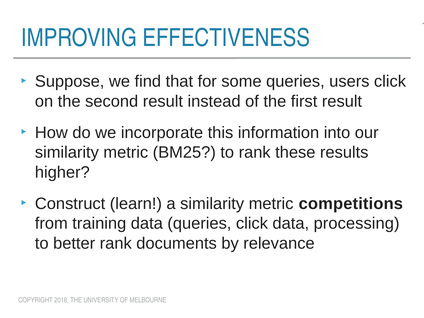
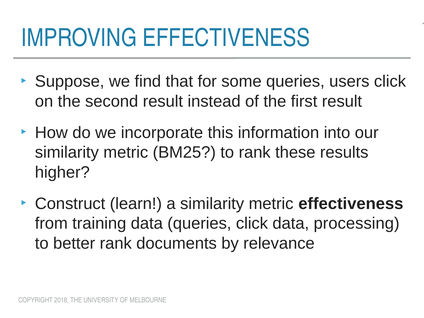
metric competitions: competitions -> effectiveness (351, 204)
